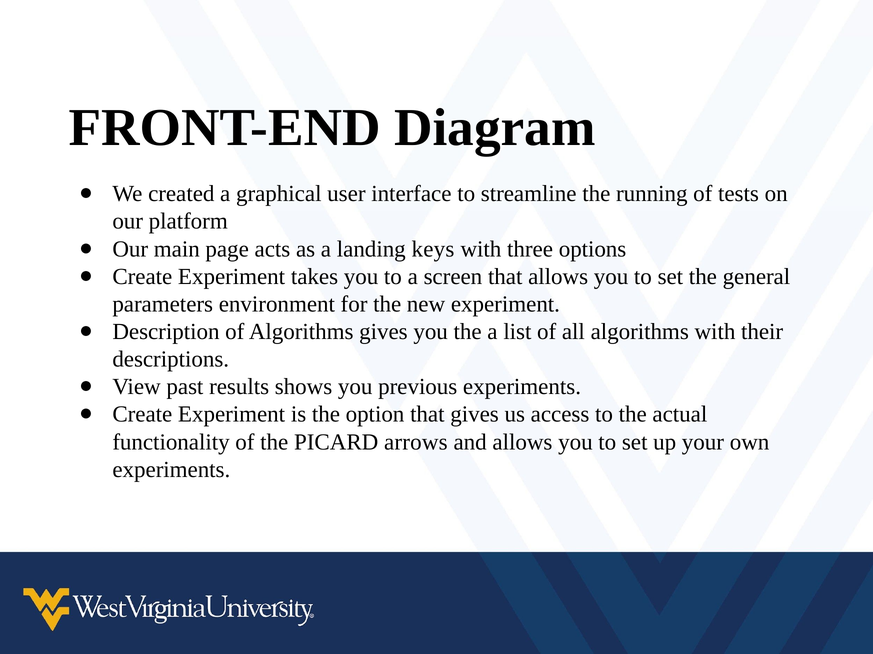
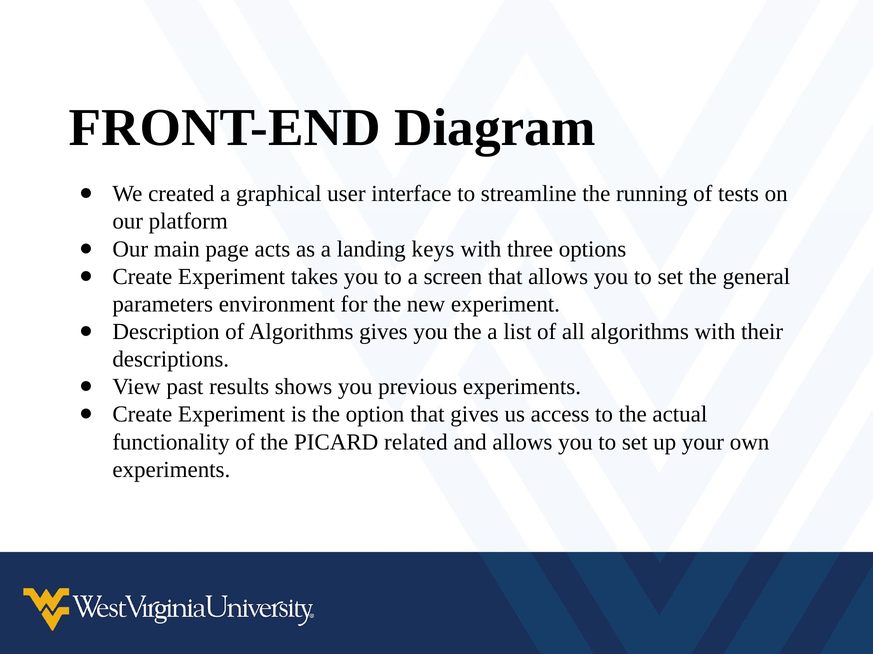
arrows: arrows -> related (416, 442)
